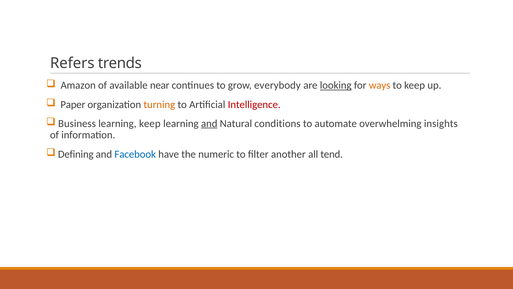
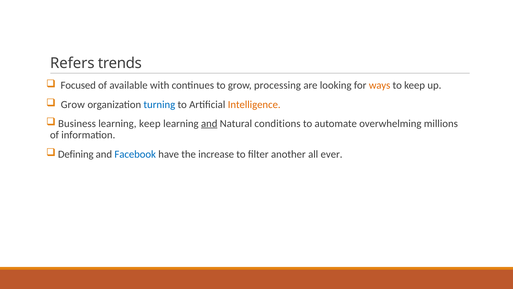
Amazon: Amazon -> Focused (78, 85)
near: near -> with (160, 85)
everybody: everybody -> processing (277, 85)
looking underline: present -> none (336, 85)
Paper: Paper -> Grow (73, 104)
turning colour: orange -> blue (159, 104)
Intelligence colour: red -> orange (254, 104)
insights: insights -> millions (441, 123)
numeric: numeric -> increase (216, 154)
tend: tend -> ever (332, 154)
